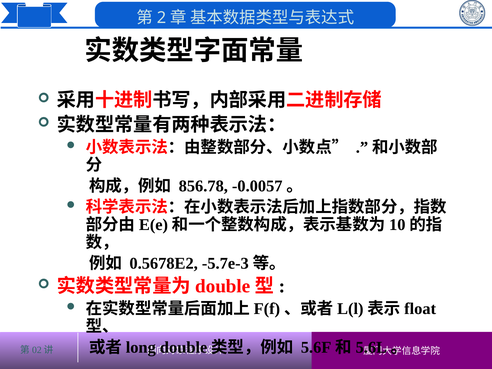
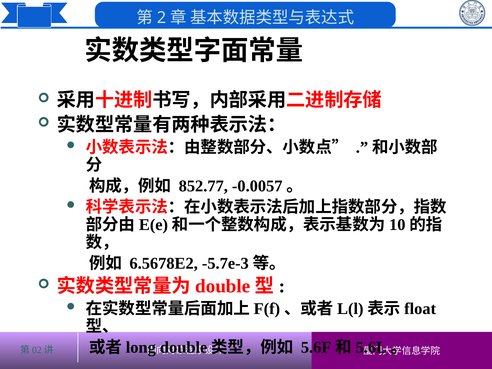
856.78: 856.78 -> 852.77 (203, 186)
0.5678E2: 0.5678E2 -> 6.5678E2 (164, 263)
